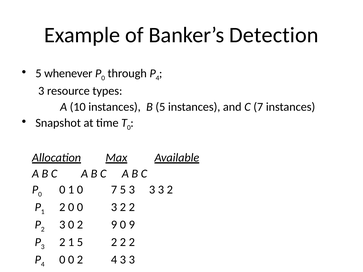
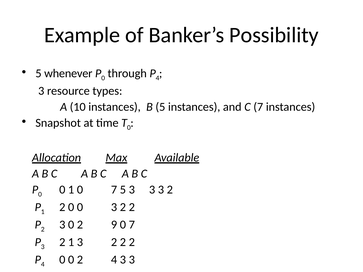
Detection: Detection -> Possibility (274, 35)
9 0 9: 9 -> 7 (132, 225)
1 5: 5 -> 3 (80, 242)
